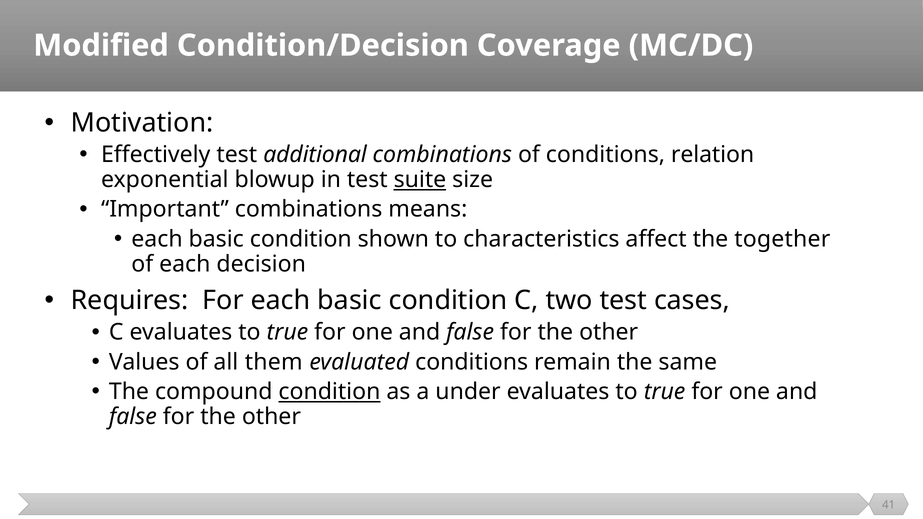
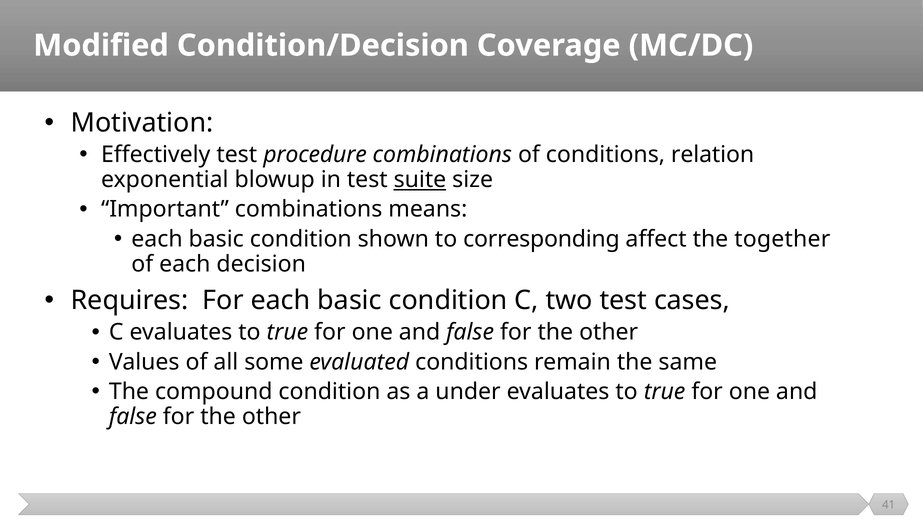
additional: additional -> procedure (315, 155)
characteristics: characteristics -> corresponding (541, 239)
them: them -> some (274, 362)
condition underline: present -> none (329, 392)
